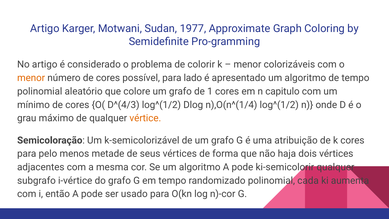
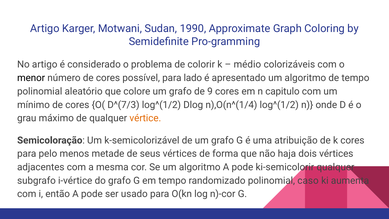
1977: 1977 -> 1990 (193, 29)
menor: menor -> médio (247, 64)
menor colour: orange -> black (31, 78)
1: 1 -> 9 (210, 91)
D^(4/3: D^(4/3 -> D^(7/3 (123, 105)
cada: cada -> caso (308, 180)
